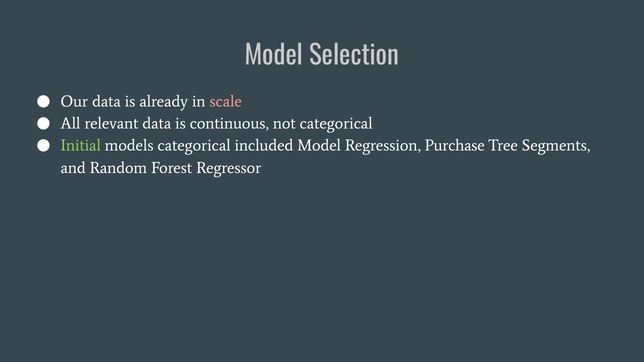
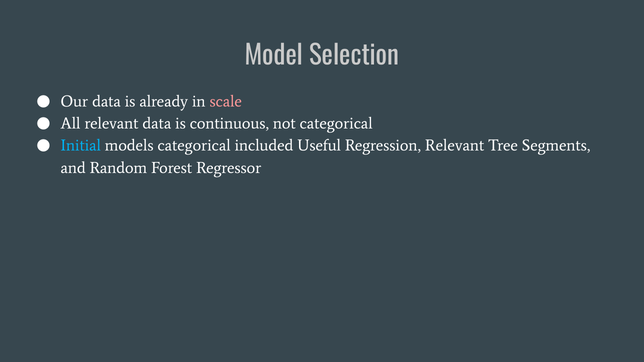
Initial colour: light green -> light blue (81, 146)
included Model: Model -> Useful (319, 146)
Regression Purchase: Purchase -> Relevant (455, 146)
